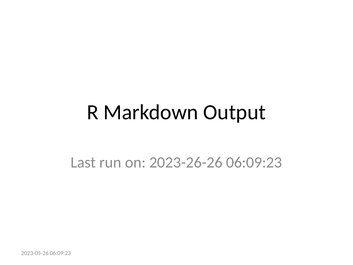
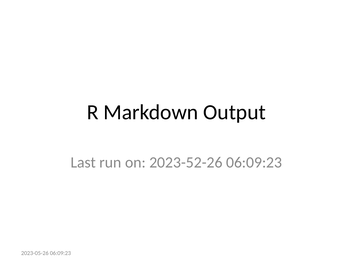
2023-26-26: 2023-26-26 -> 2023-52-26 (186, 162)
